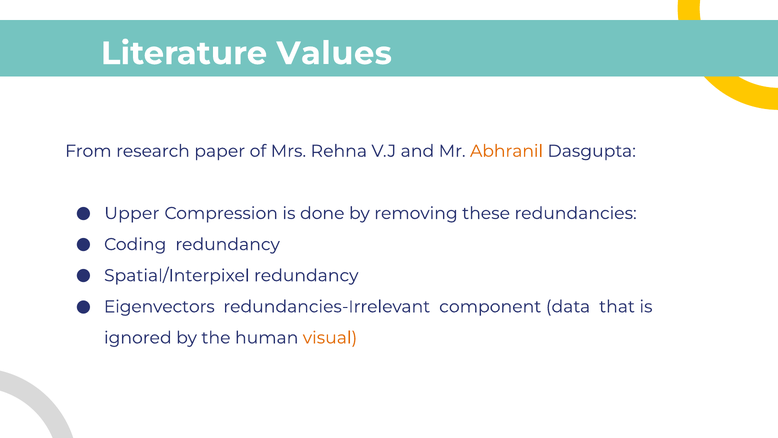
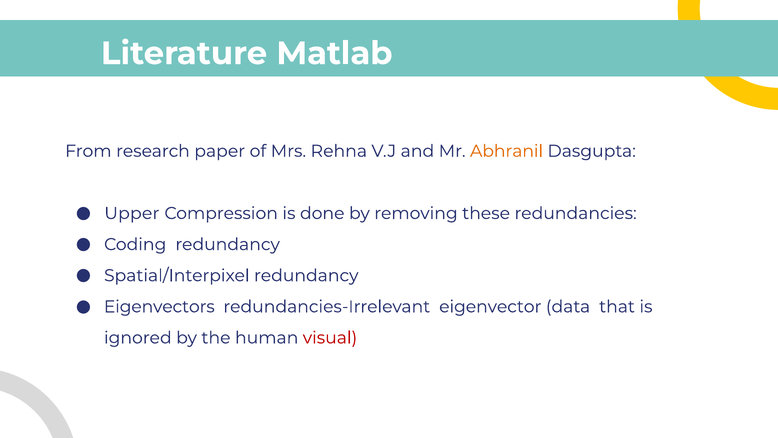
Values: Values -> Matlab (334, 53)
component: component -> eigenvector (490, 306)
visual colour: orange -> red (330, 338)
